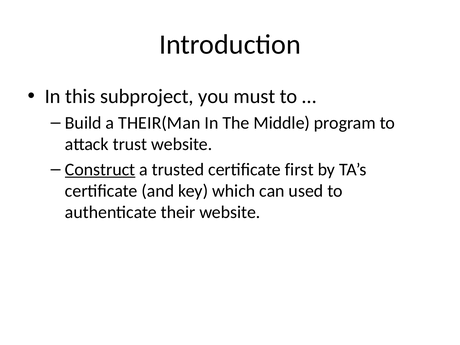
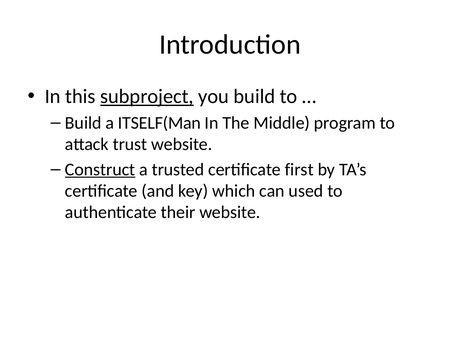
subproject underline: none -> present (147, 96)
you must: must -> build (254, 96)
THEIR(Man: THEIR(Man -> ITSELF(Man (159, 123)
